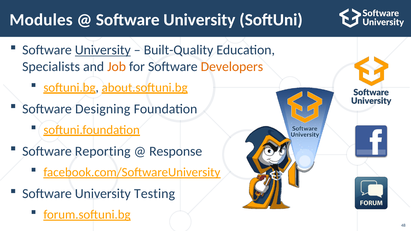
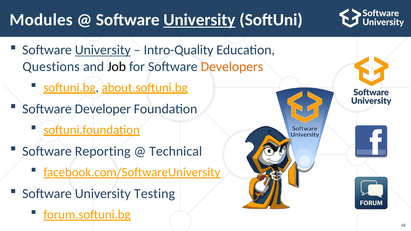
University underline: none -> present (199, 20)
Built-Quality: Built-Quality -> Intro-Quality (179, 50)
Specialists: Specialists -> Questions (51, 67)
Job colour: orange -> black (117, 67)
Designing: Designing -> Developer (103, 109)
Response: Response -> Technical (176, 151)
